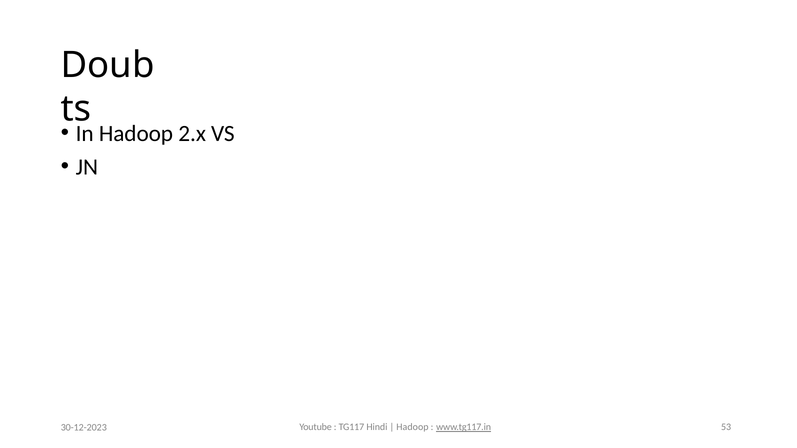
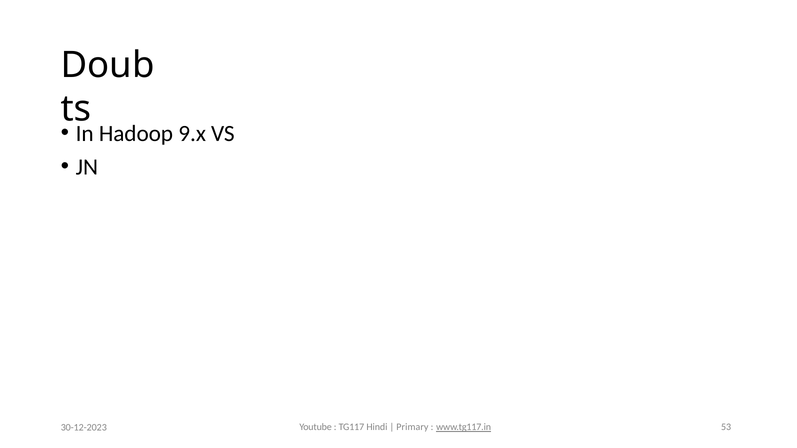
2.x: 2.x -> 9.x (192, 134)
Hadoop: Hadoop -> Primary (412, 427)
